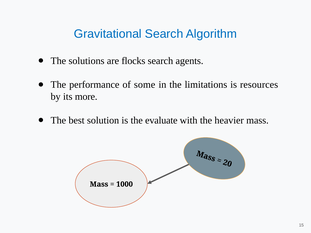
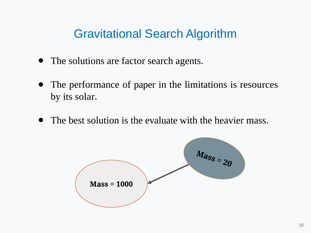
flocks: flocks -> factor (133, 61)
some: some -> paper (145, 85)
more: more -> solar (86, 97)
